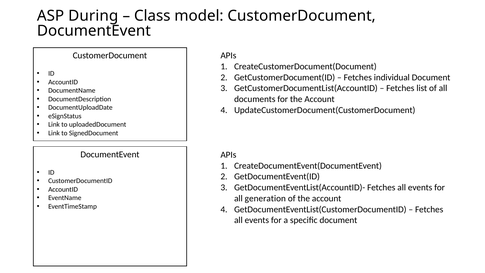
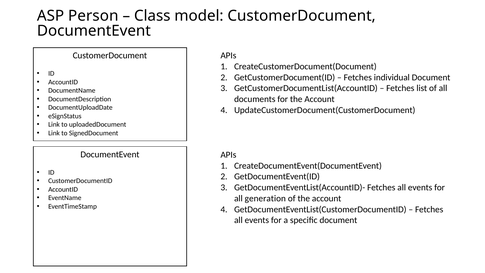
During: During -> Person (93, 16)
